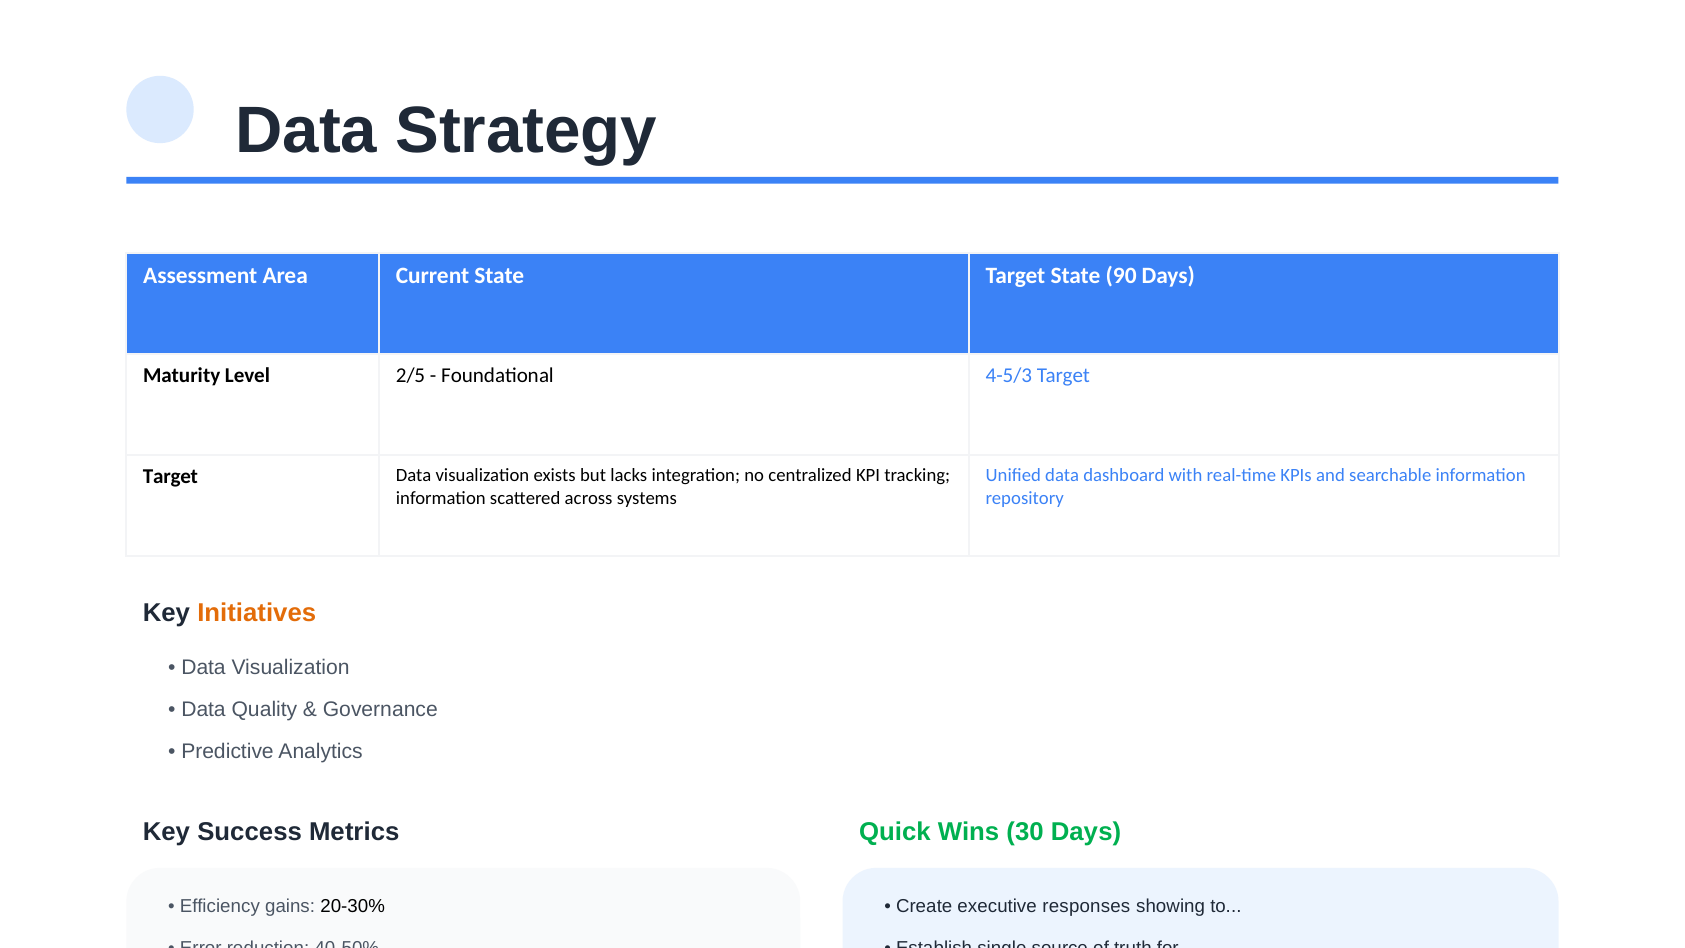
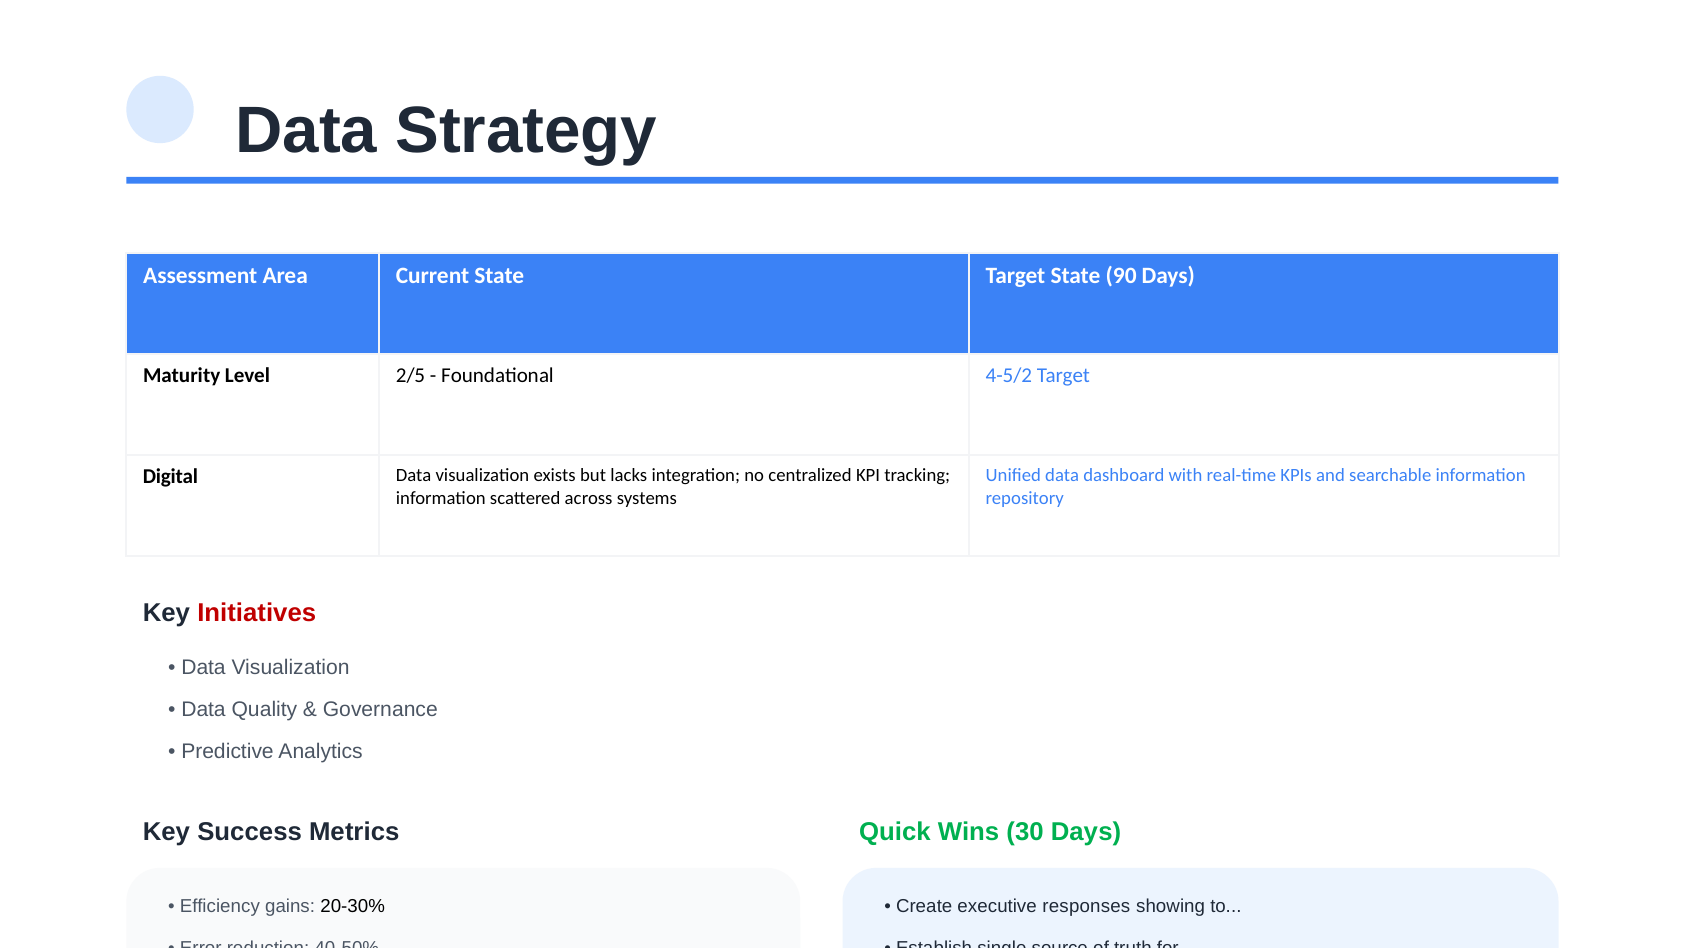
4-5/3: 4-5/3 -> 4-5/2 (1009, 375)
Target: Target -> Digital (170, 476)
Initiatives colour: orange -> red (257, 613)
